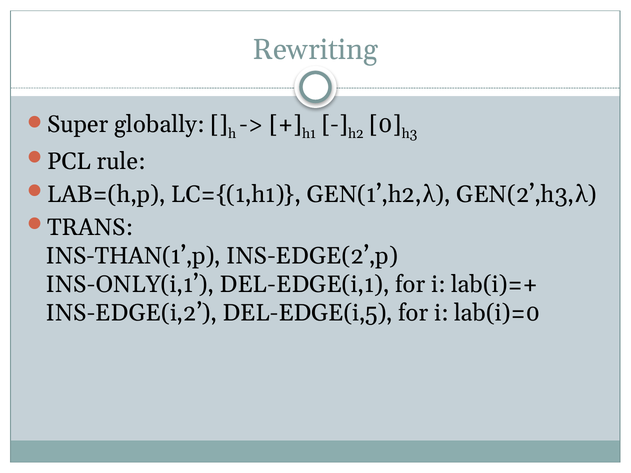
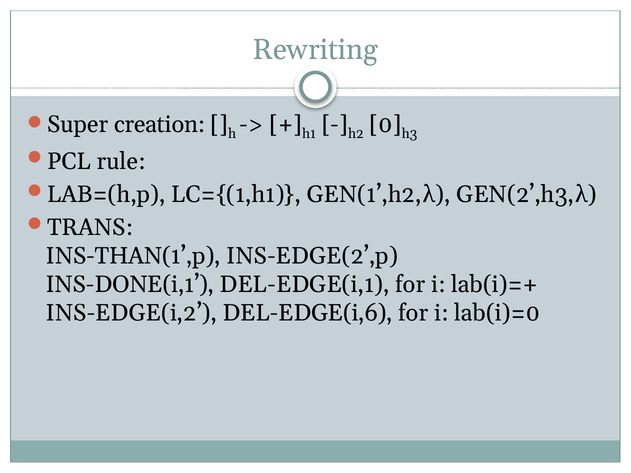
globally: globally -> creation (160, 124)
INS-ONLY(i,1: INS-ONLY(i,1 -> INS-DONE(i,1 (130, 285)
DEL-EDGE(i,5: DEL-EDGE(i,5 -> DEL-EDGE(i,6 (308, 313)
